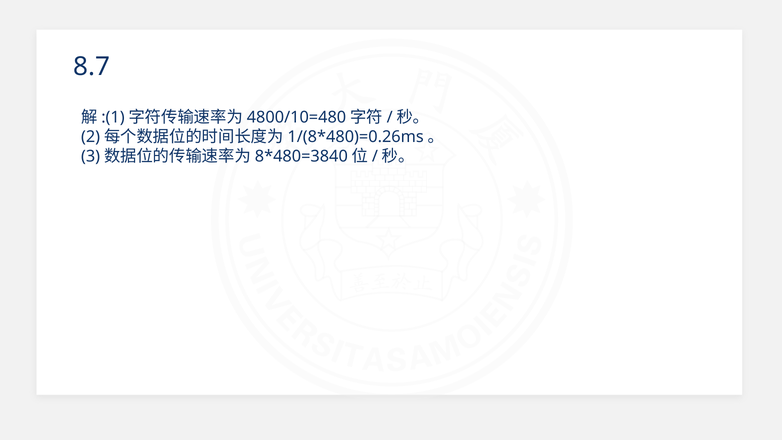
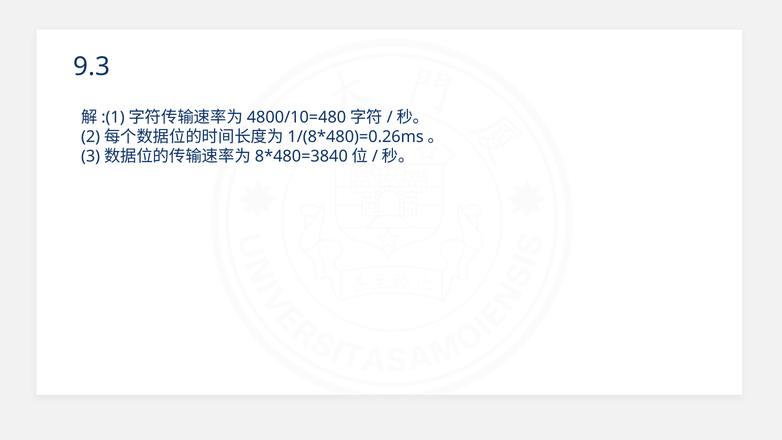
8.7: 8.7 -> 9.3 (92, 67)
